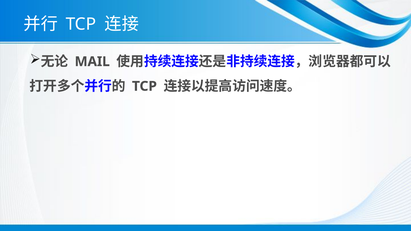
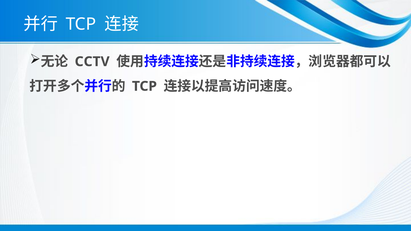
MAIL: MAIL -> CCTV (92, 62)
